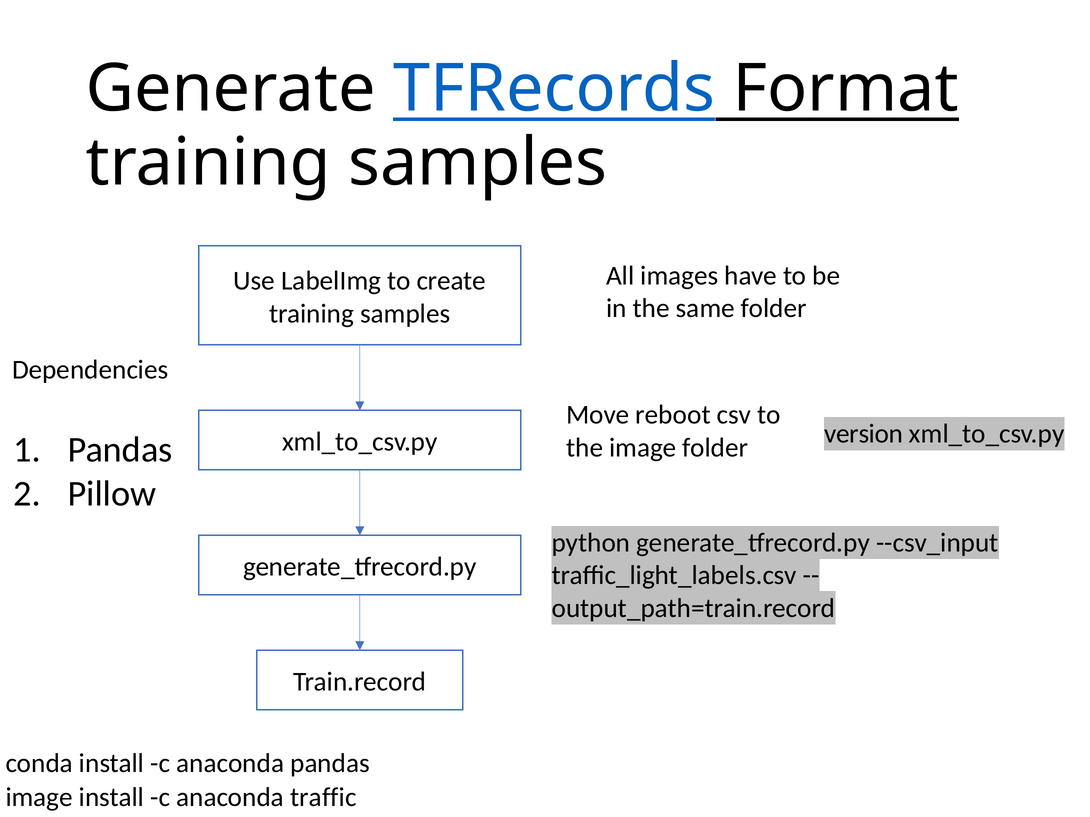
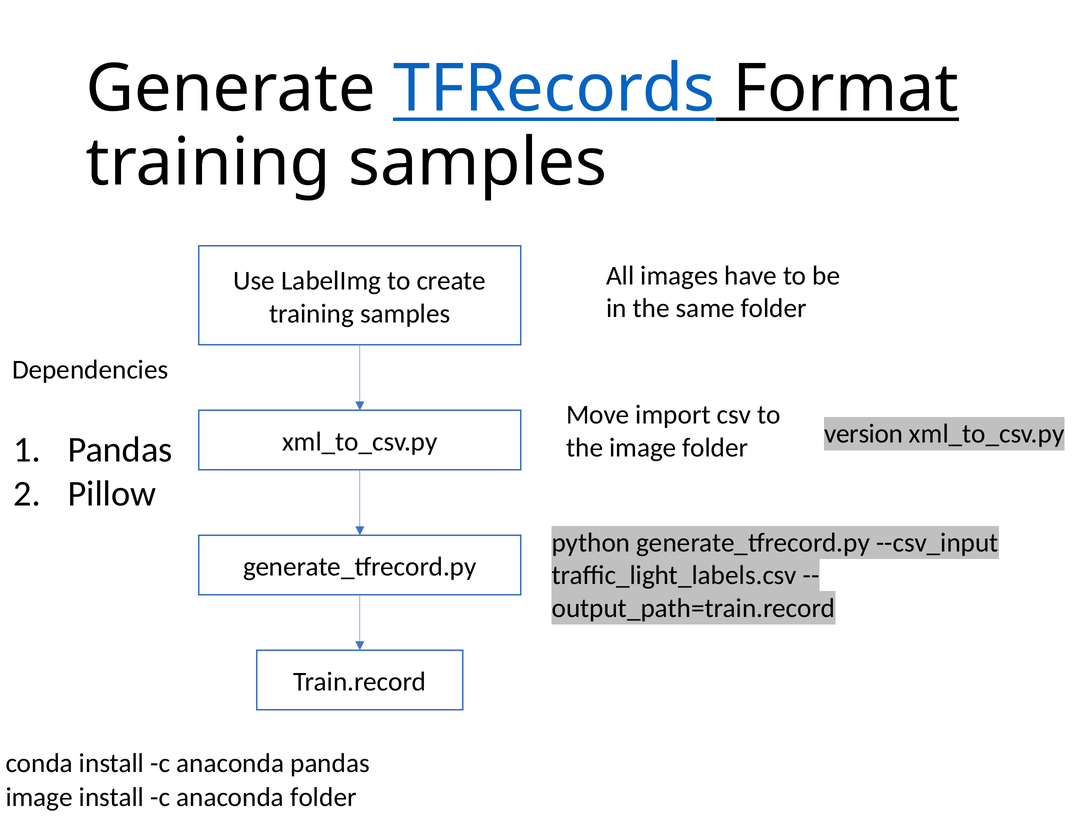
reboot: reboot -> import (673, 415)
anaconda traffic: traffic -> folder (323, 798)
